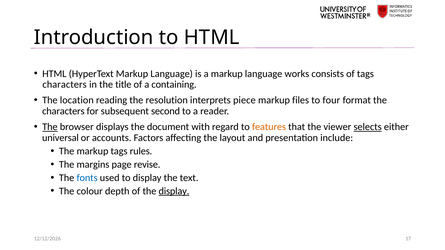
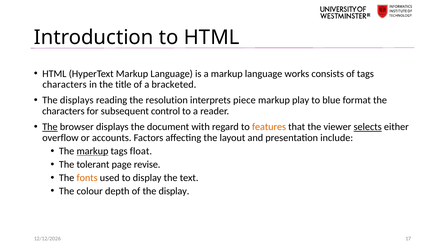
containing: containing -> bracketed (174, 85)
The location: location -> displays (77, 100)
files: files -> play (301, 100)
four: four -> blue (331, 100)
second: second -> control (166, 111)
universal: universal -> overflow (60, 138)
markup underline: none -> present (92, 151)
rules: rules -> float (141, 151)
margins: margins -> tolerant (93, 165)
fonts colour: blue -> orange (87, 178)
display underline: present -> none (174, 191)
